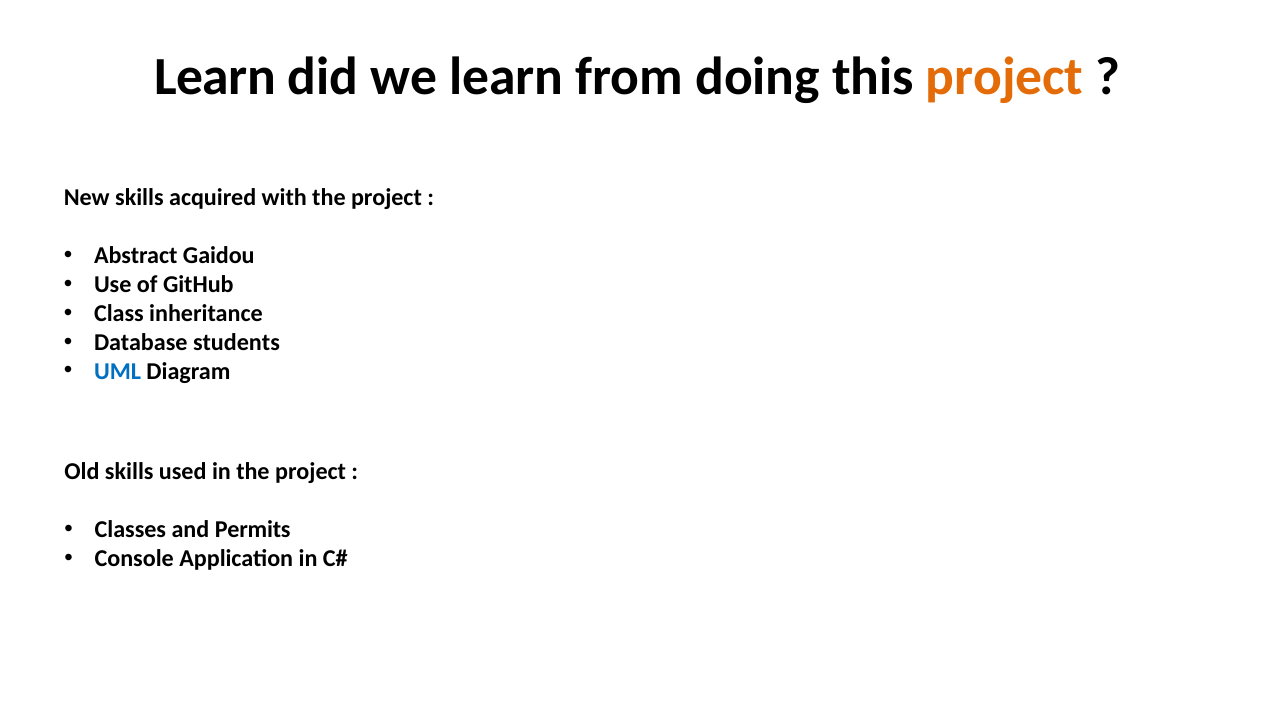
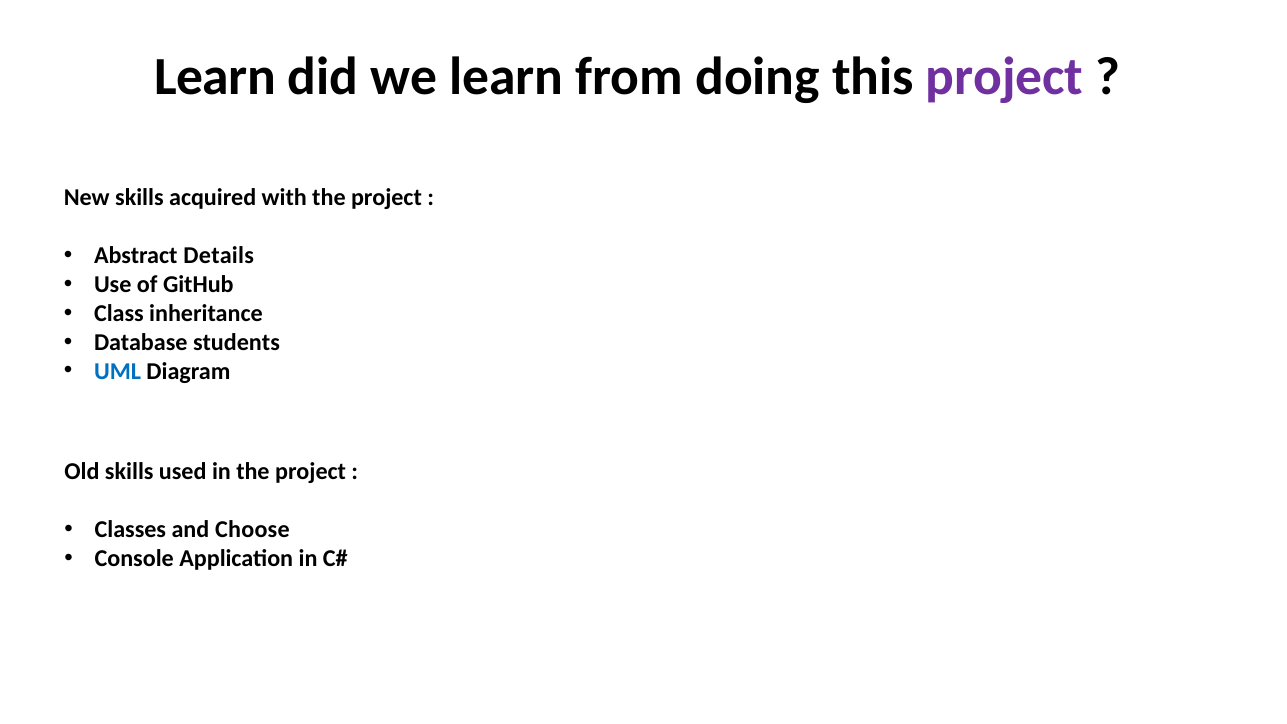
project colour: orange -> purple (1005, 76)
Gaidou: Gaidou -> Details (219, 255)
Permits: Permits -> Choose (252, 529)
